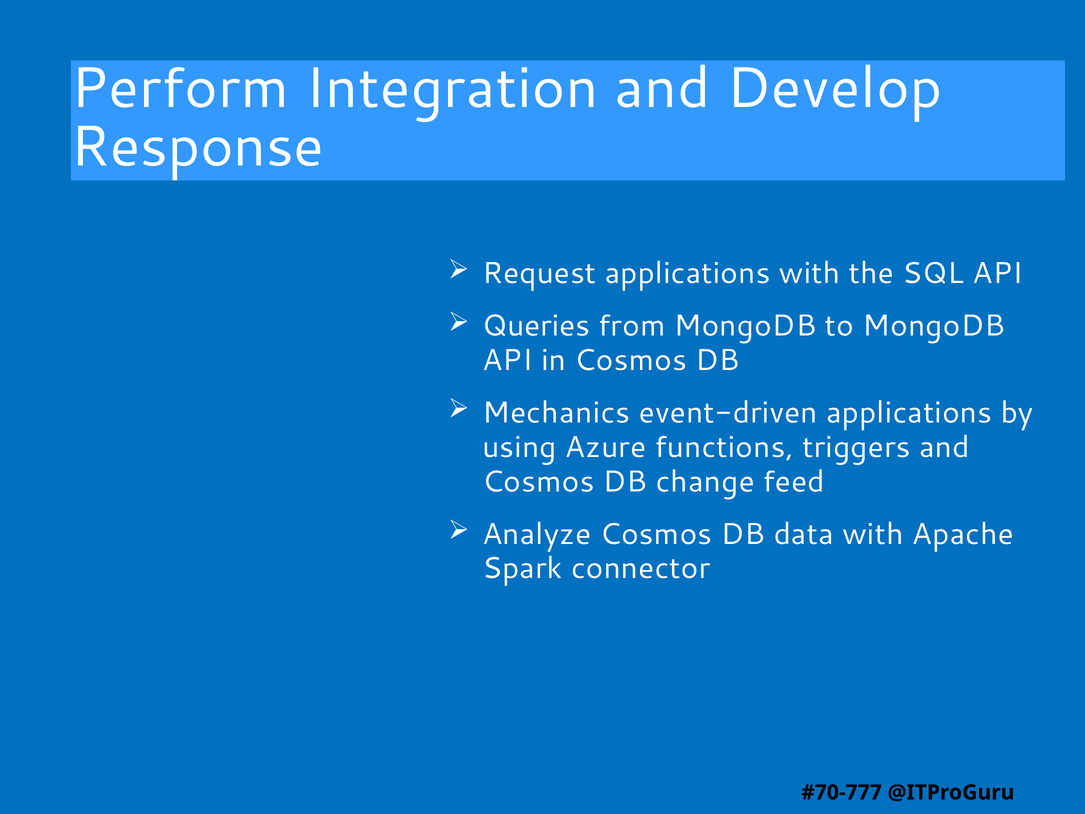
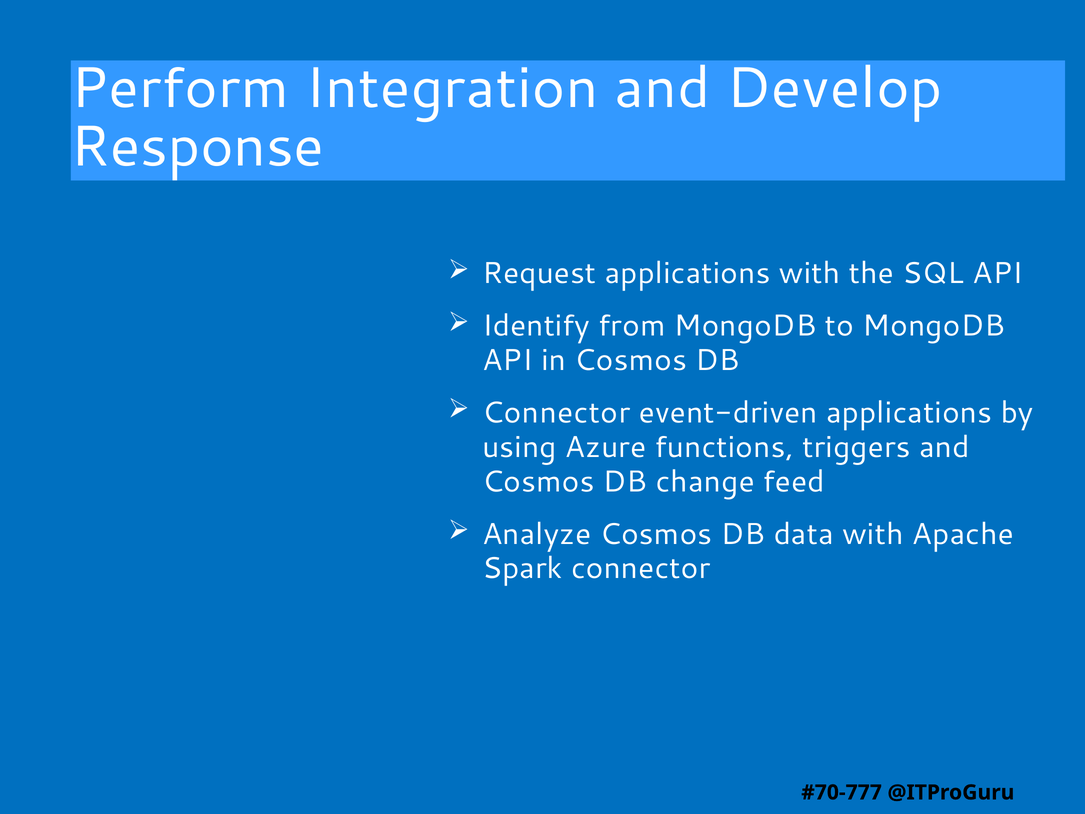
Queries: Queries -> Identify (536, 326)
Mechanics: Mechanics -> Connector (556, 413)
